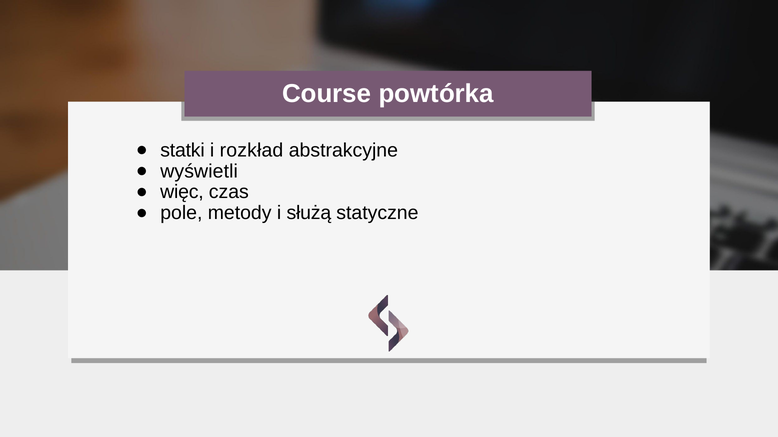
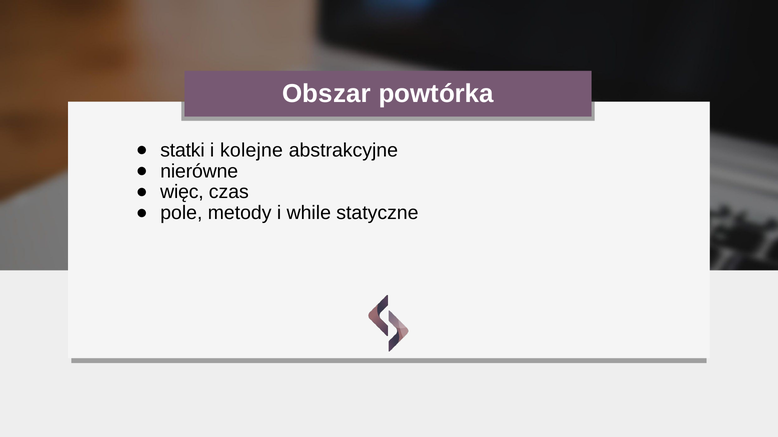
Course: Course -> Obszar (327, 94)
rozkład: rozkład -> kolejne (251, 150)
wyświetli: wyświetli -> nierówne (199, 171)
służą: służą -> while (309, 213)
